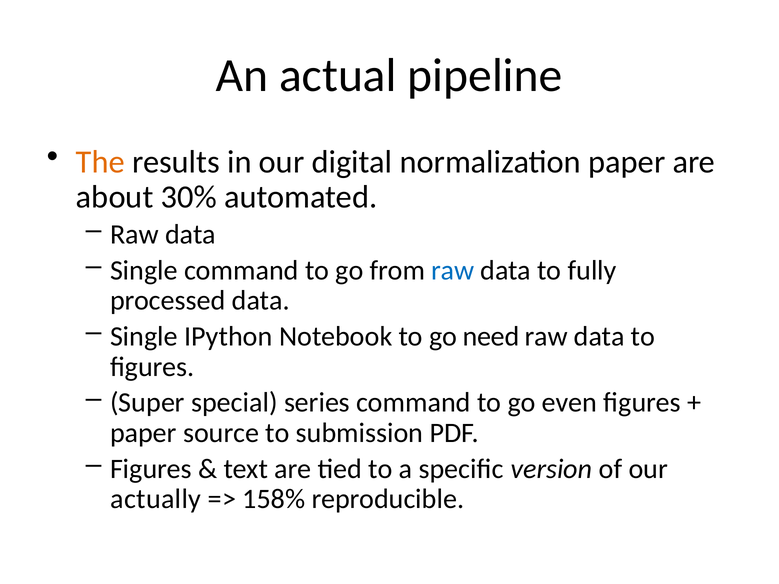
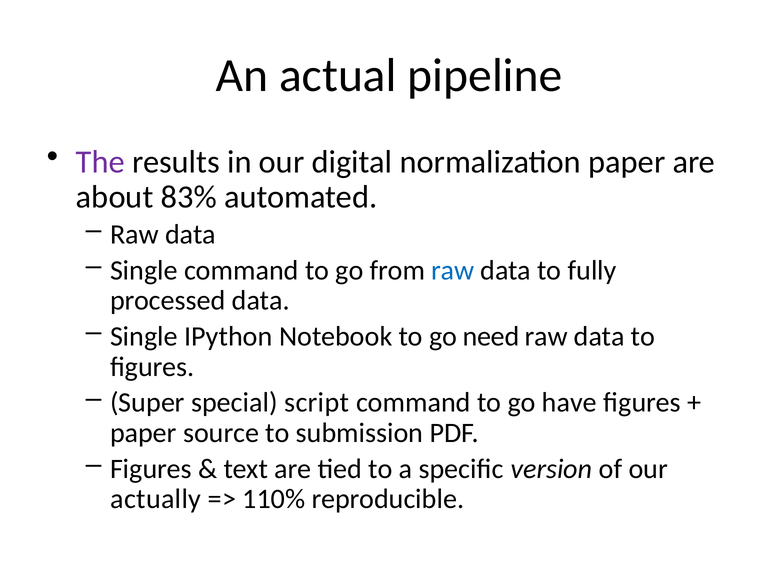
The colour: orange -> purple (100, 162)
30%: 30% -> 83% (189, 197)
series: series -> script (317, 403)
even: even -> have (569, 403)
158%: 158% -> 110% (274, 499)
